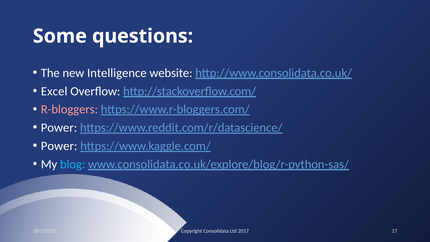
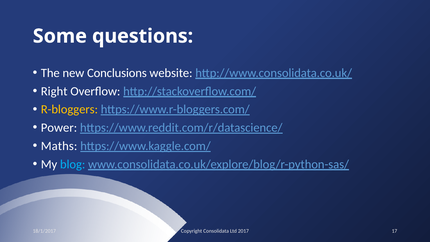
Intelligence: Intelligence -> Conclusions (117, 73)
Excel: Excel -> Right (54, 91)
R-bloggers colour: pink -> yellow (69, 109)
Power: Power -> Maths (59, 146)
